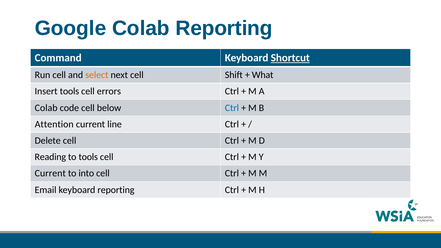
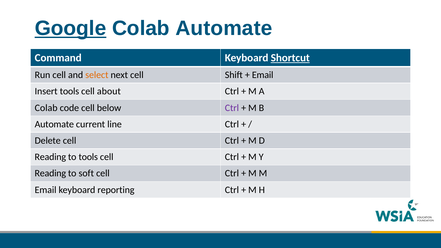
Google underline: none -> present (71, 28)
Colab Reporting: Reporting -> Automate (224, 28)
What: What -> Email (263, 75)
errors: errors -> about (109, 91)
Ctrl colour: blue -> purple (232, 108)
Attention: Attention -> Automate (54, 124)
Current: Current -> Reading (50, 173)
into: into -> soft (86, 173)
